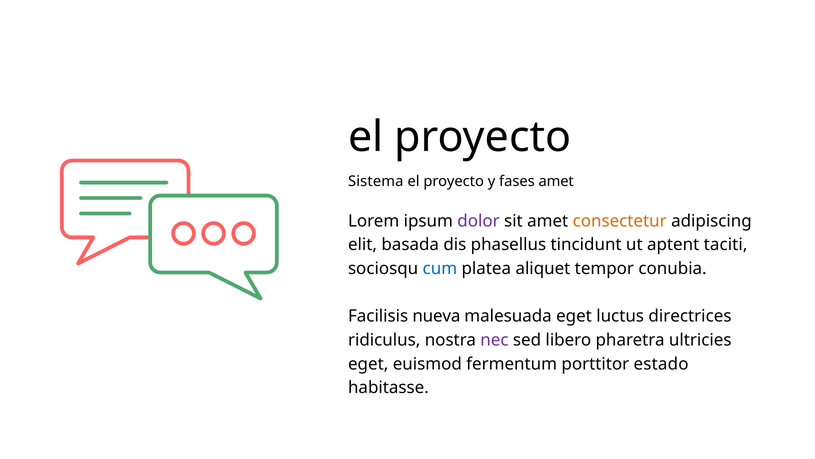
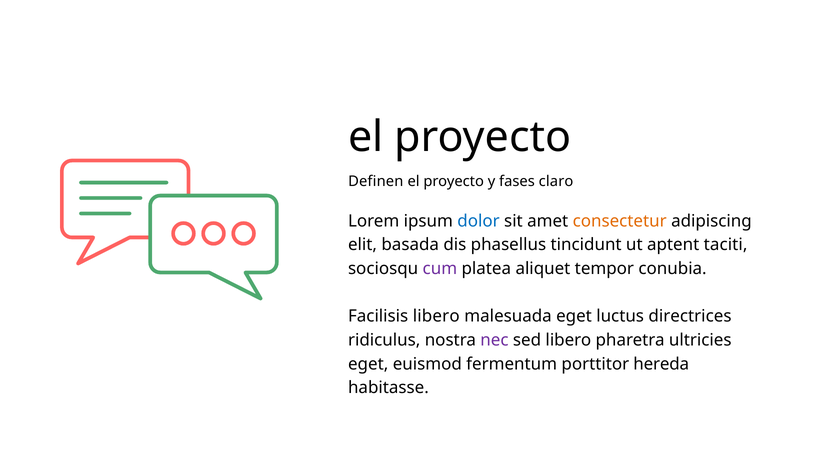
Sistema: Sistema -> Definen (376, 181)
fases amet: amet -> claro (556, 181)
dolor colour: purple -> blue (479, 221)
cum colour: blue -> purple (440, 268)
Facilisis nueva: nueva -> libero (436, 316)
estado: estado -> hereda (661, 363)
